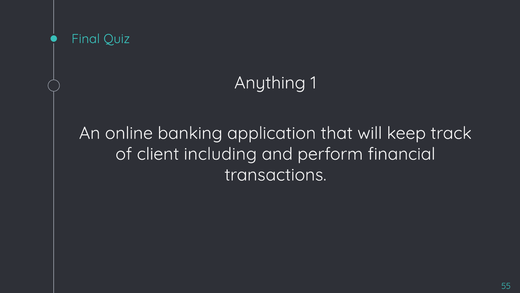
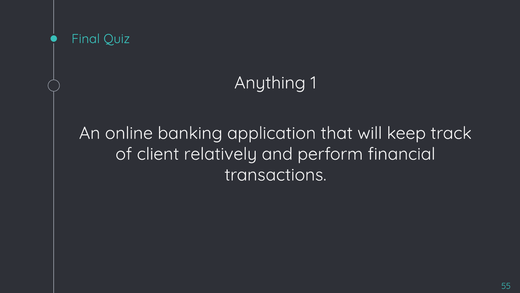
including: including -> relatively (220, 154)
